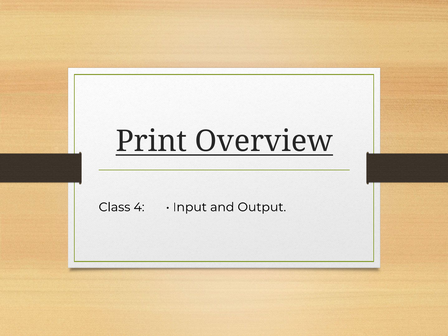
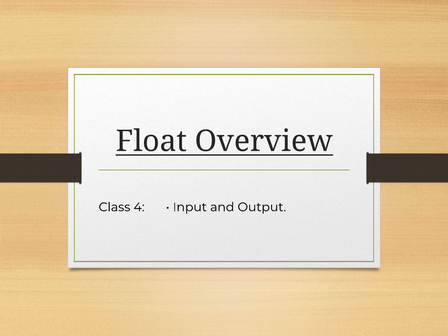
Print: Print -> Float (151, 141)
